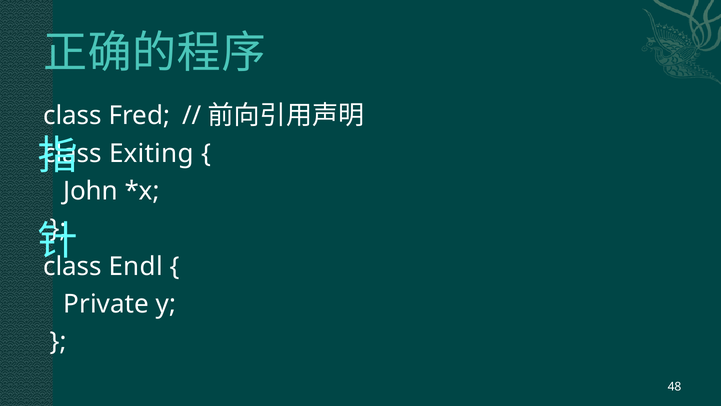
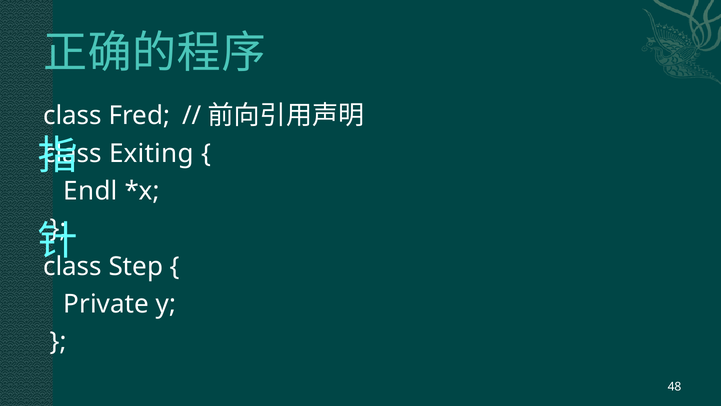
John: John -> Endl (91, 191)
Endl: Endl -> Step (136, 266)
